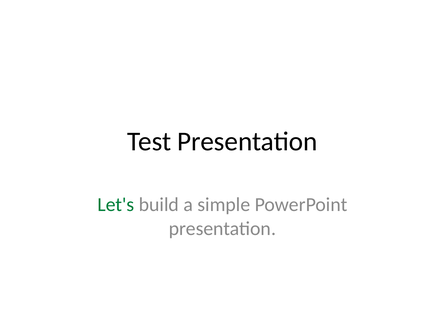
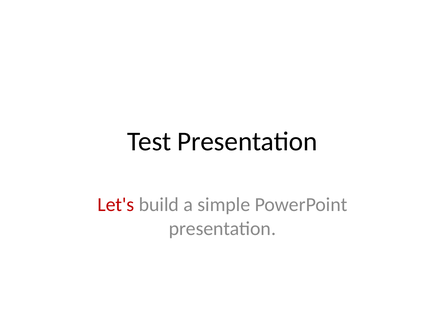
Let's colour: green -> red (116, 205)
